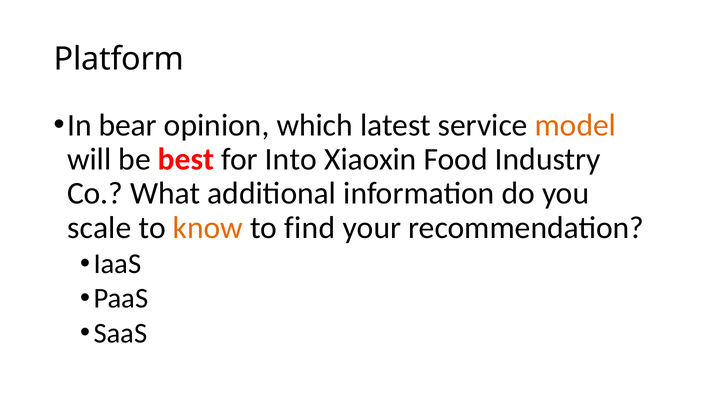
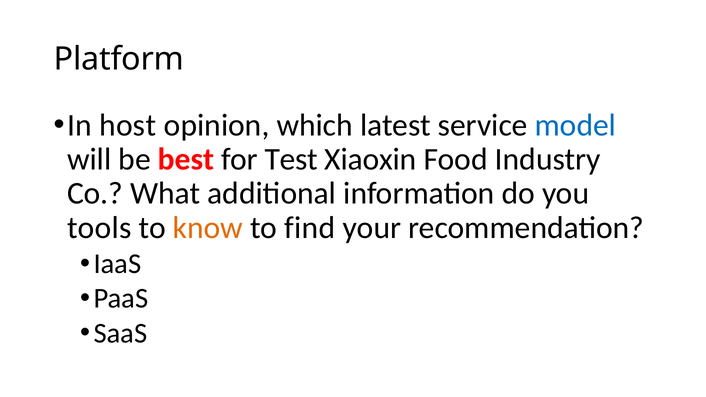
bear: bear -> host (128, 125)
model colour: orange -> blue (575, 125)
Into: Into -> Test (291, 159)
scale: scale -> tools (99, 228)
